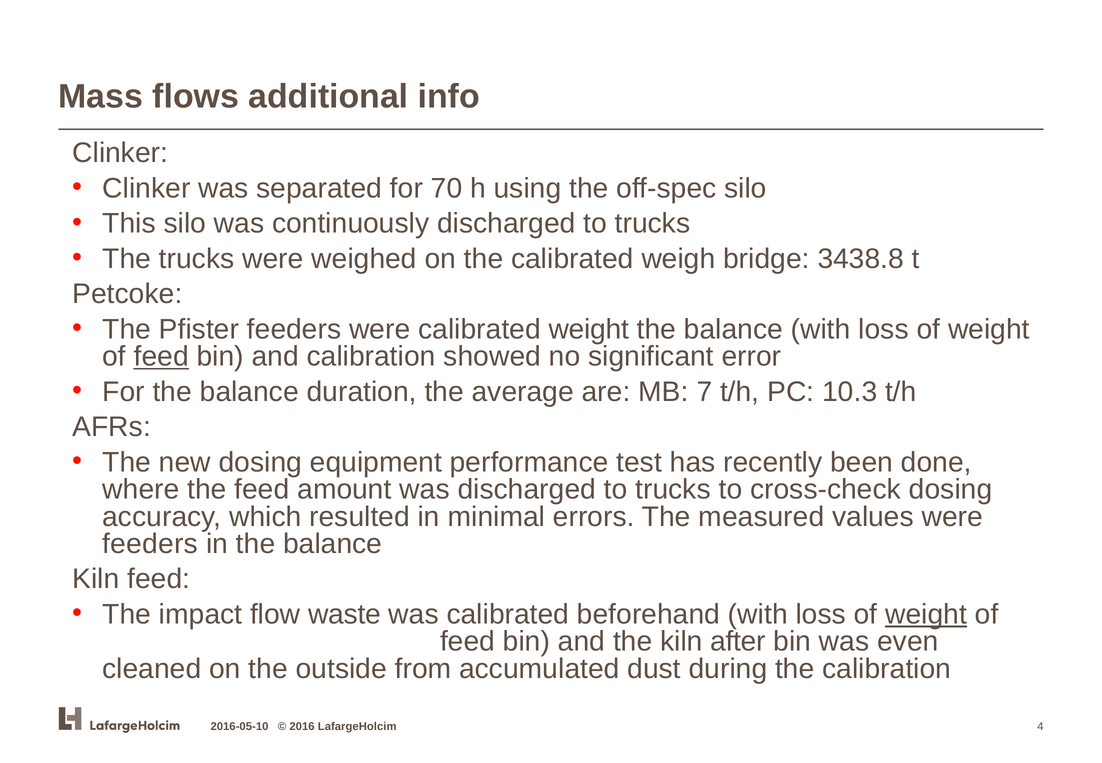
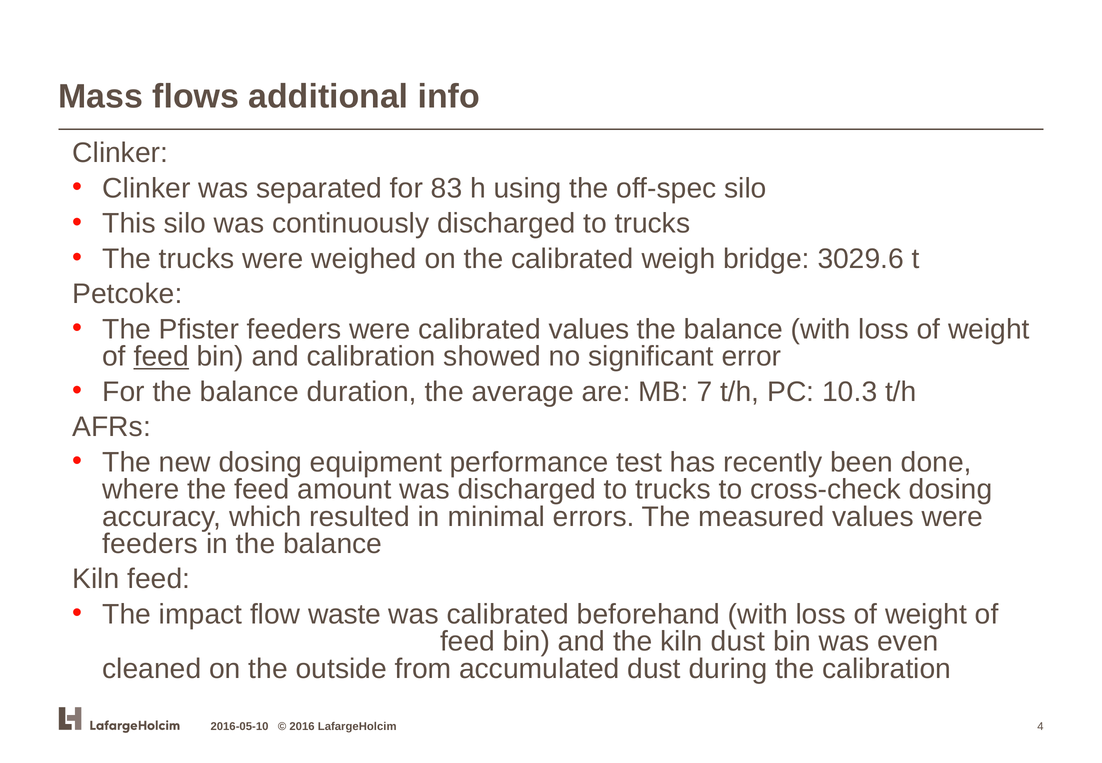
70: 70 -> 83 (447, 188)
3438.8: 3438.8 -> 3029.6 (861, 259)
calibrated weight: weight -> values (589, 329)
weight underline: present -> none (926, 614)
kiln after: after -> dust (738, 641)
